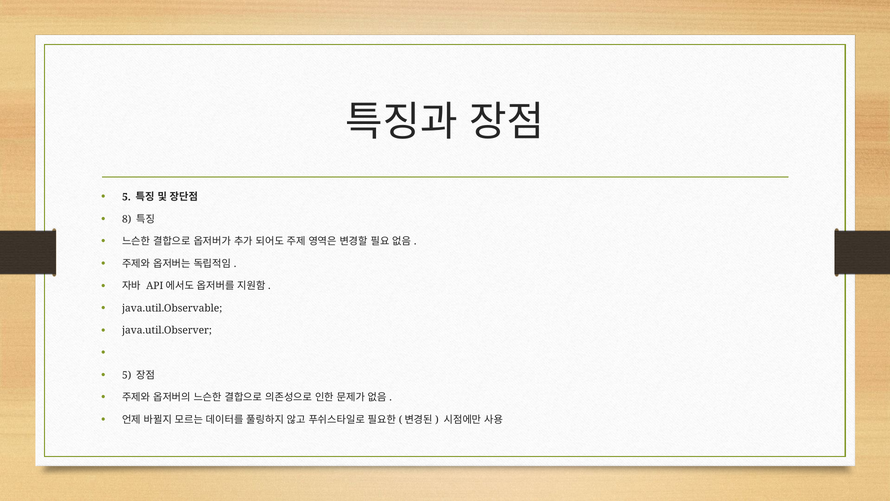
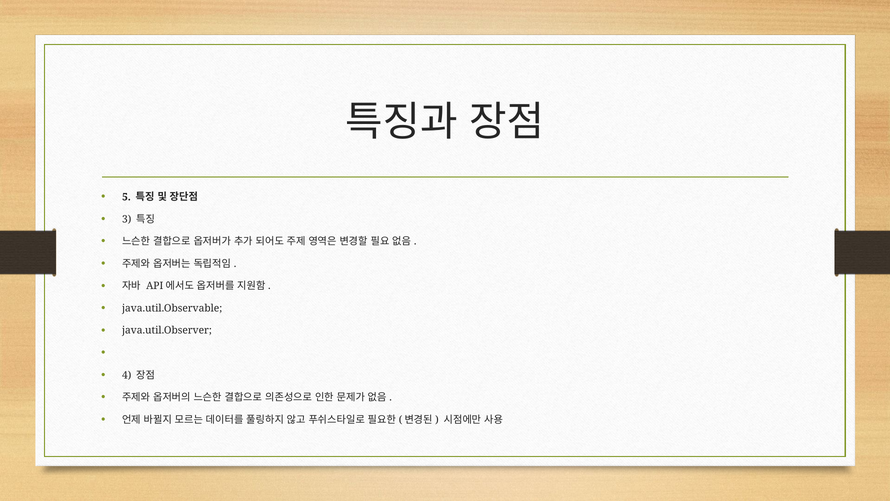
8: 8 -> 3 (127, 219)
5: 5 -> 4 (127, 375)
